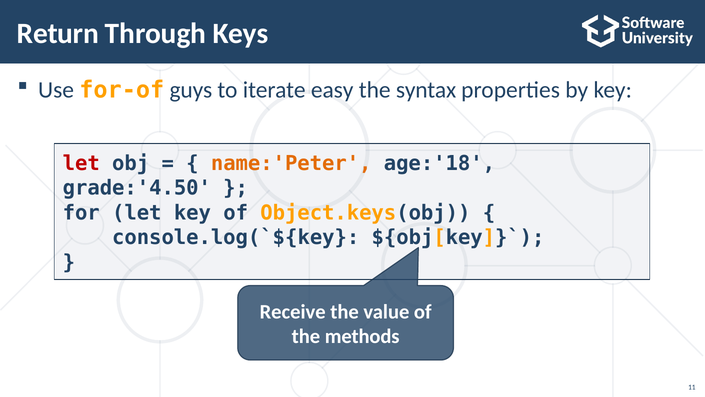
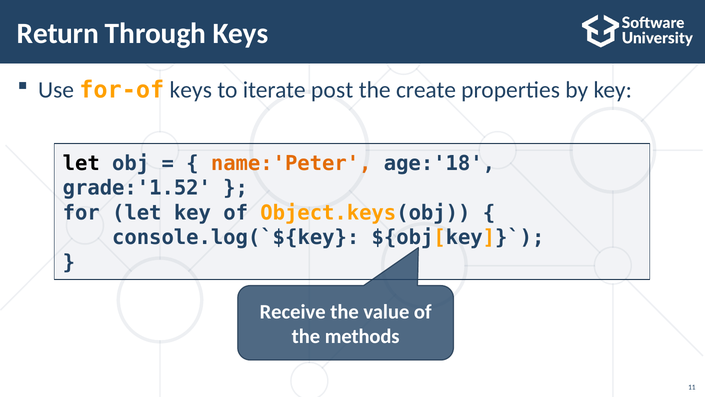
for-of guys: guys -> keys (191, 90)
easy: easy -> post (332, 90)
syntax: syntax -> create (426, 90)
let colour: red -> black (81, 163)
grade:'4.50: grade:'4.50 -> grade:'1.52 (137, 188)
